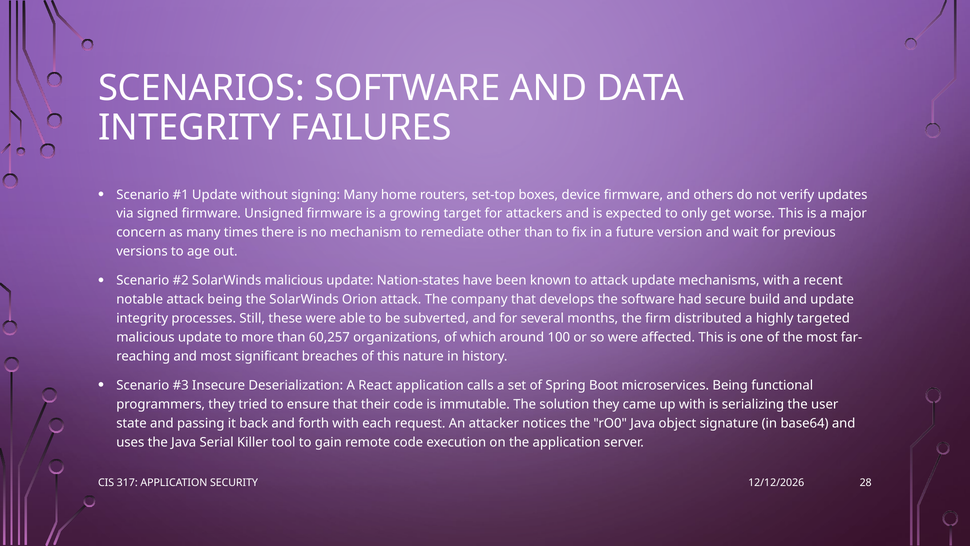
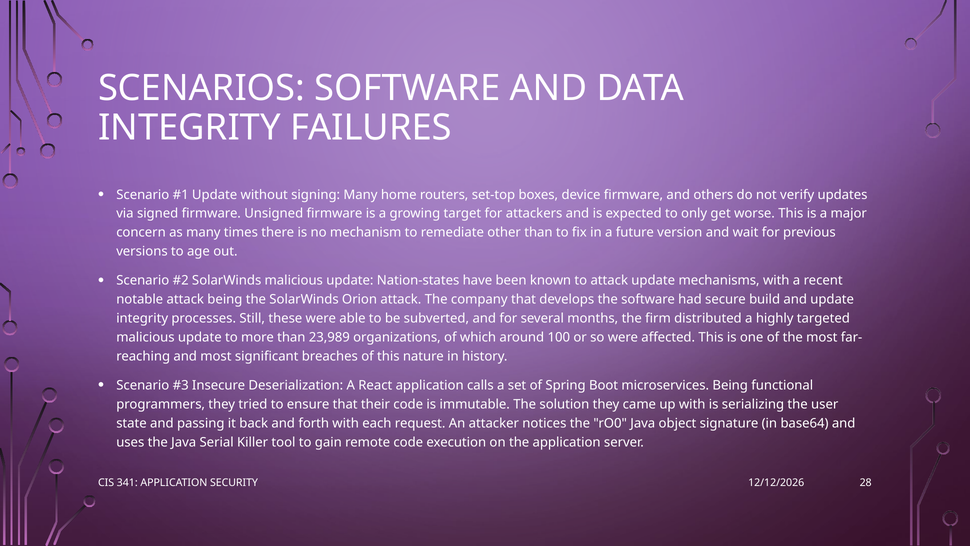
60,257: 60,257 -> 23,989 (329, 337)
317: 317 -> 341 (127, 482)
